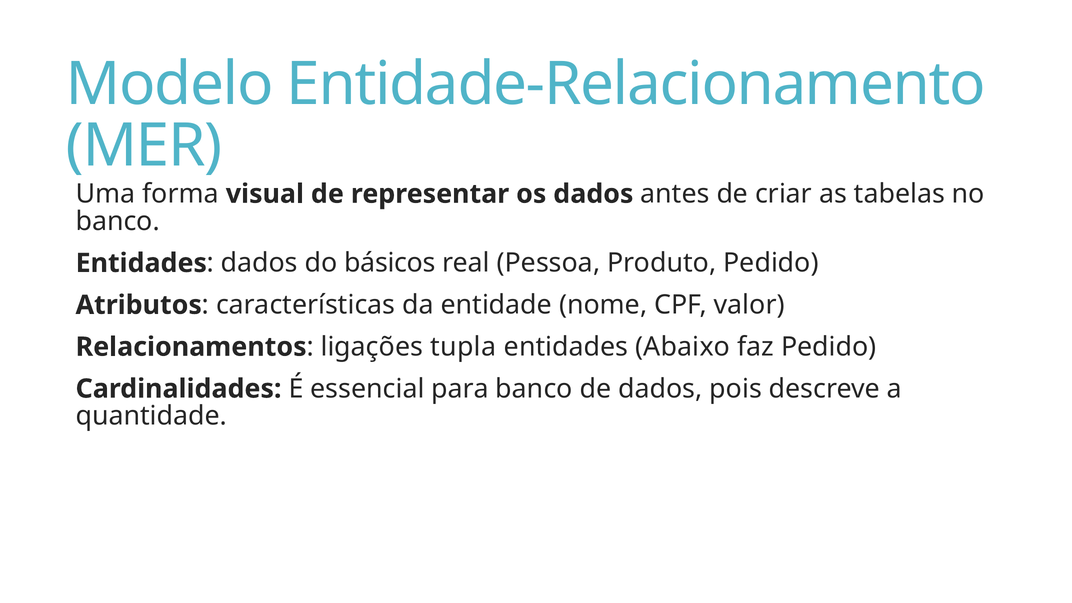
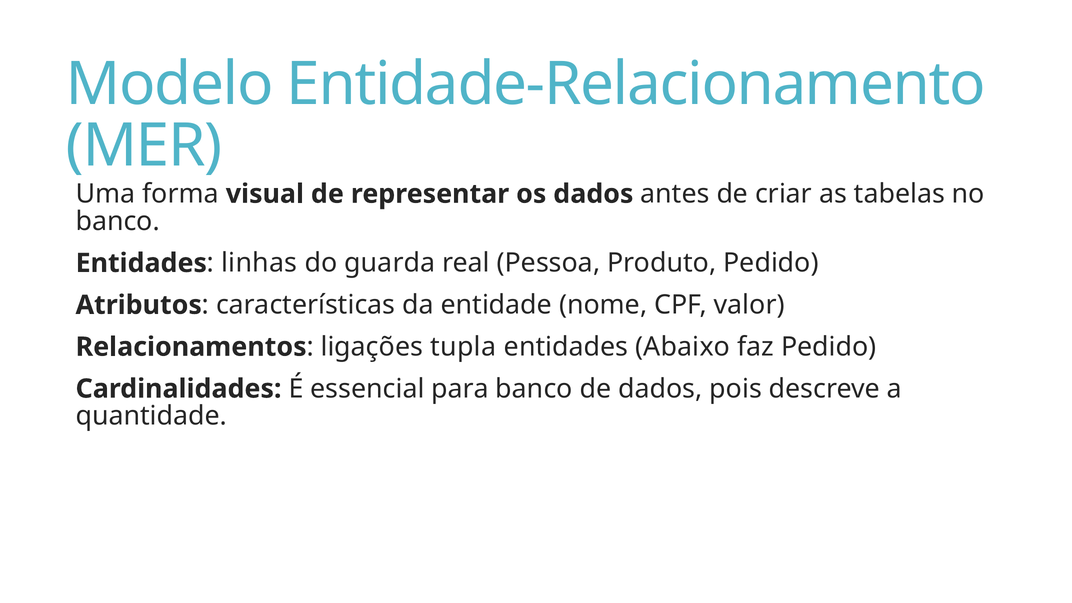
dados: dados -> linhas (259, 263)
básicos: básicos -> guarda (390, 263)
